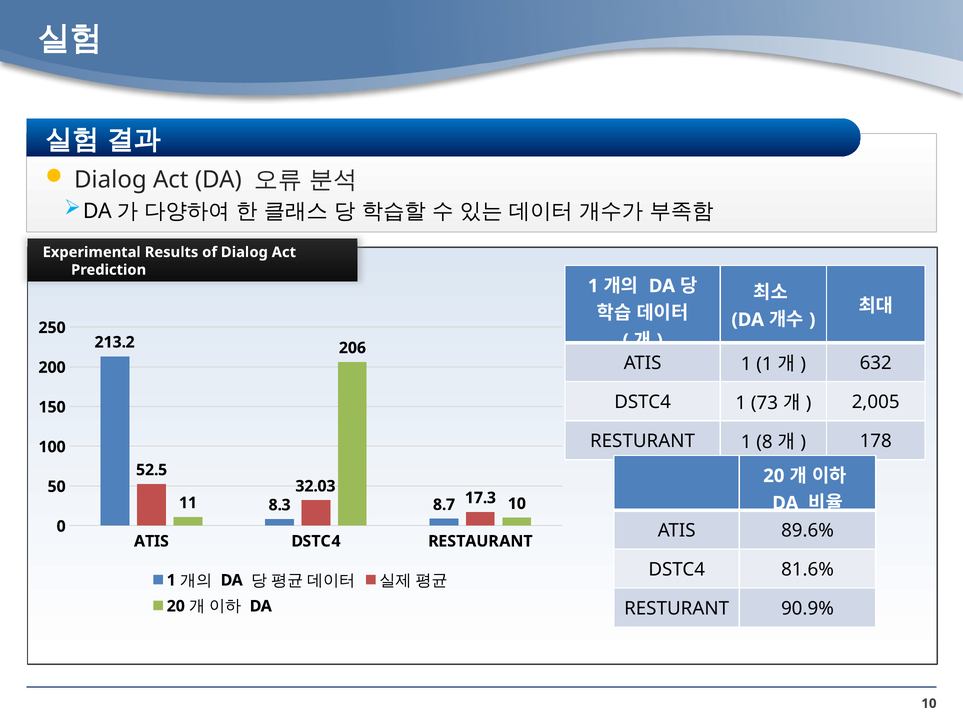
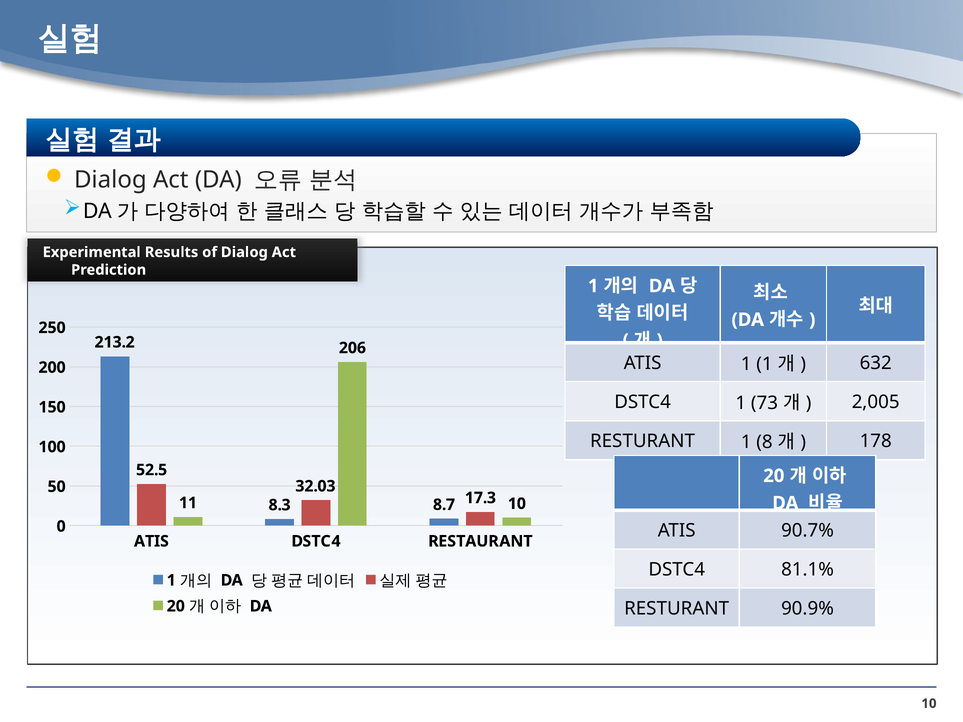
89.6%: 89.6% -> 90.7% (807, 531)
81.6%: 81.6% -> 81.1% (807, 570)
